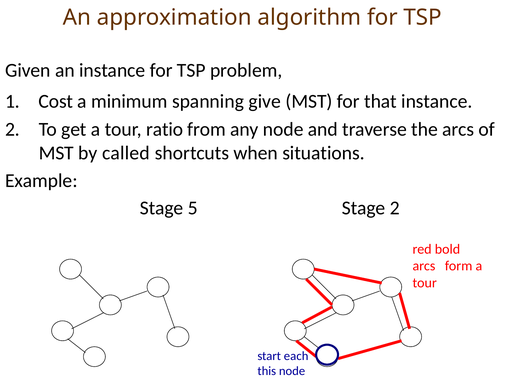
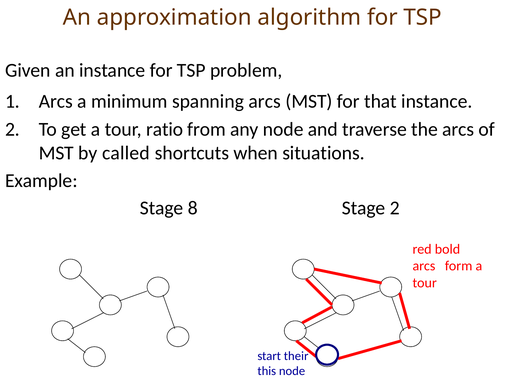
1 Cost: Cost -> Arcs (56, 101)
spanning give: give -> arcs (265, 101)
5: 5 -> 8 (193, 208)
each: each -> their (296, 356)
